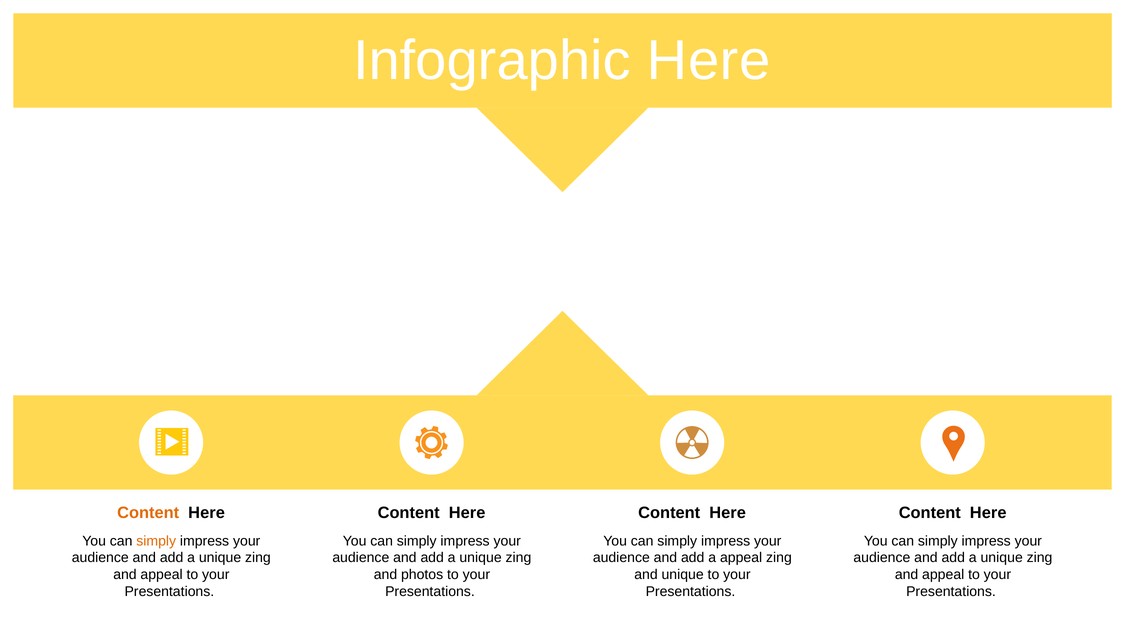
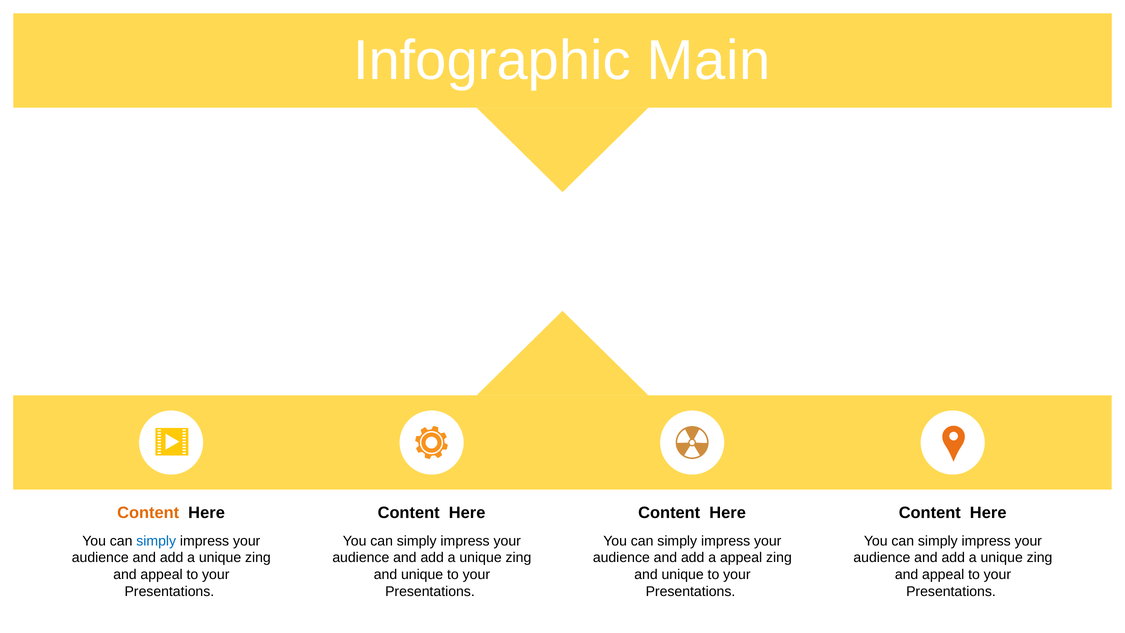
Infographic Here: Here -> Main (709, 61)
simply colour: orange -> blue (156, 541)
photos: photos -> unique (422, 574)
